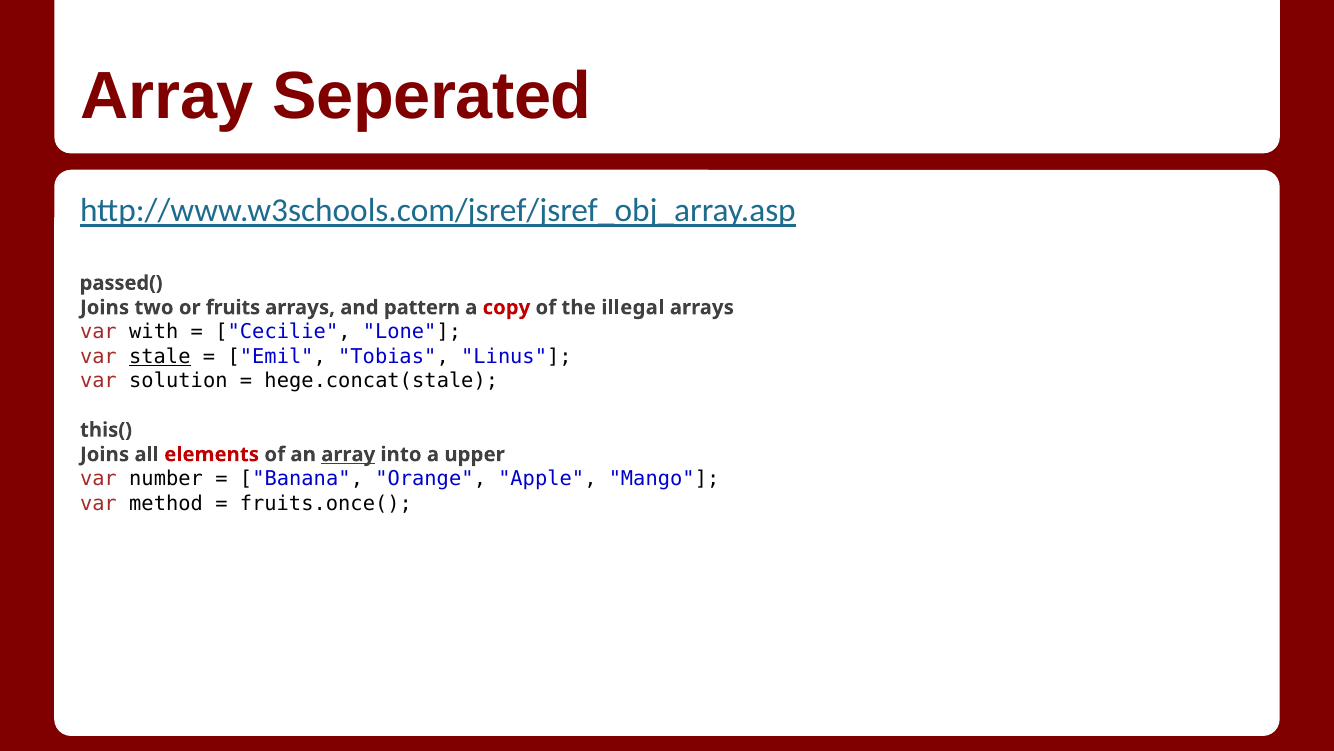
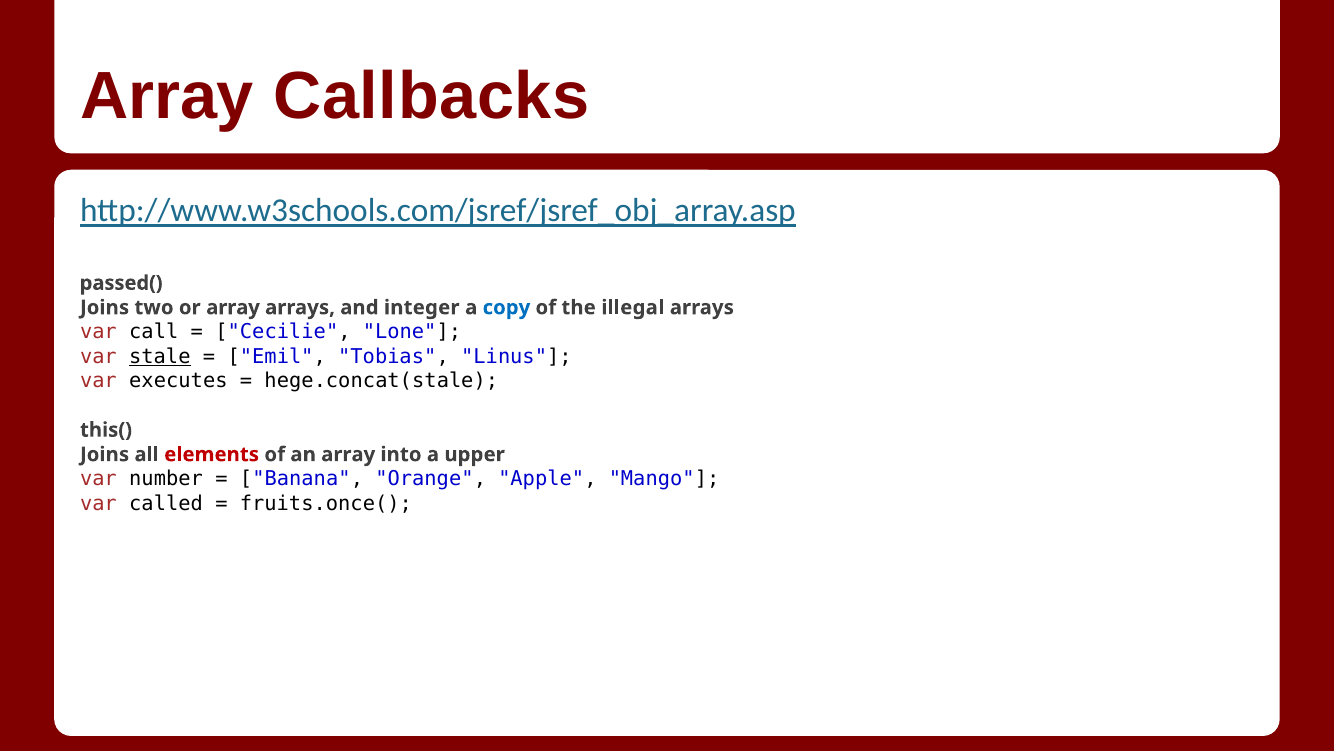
Seperated: Seperated -> Callbacks (432, 97)
or fruits: fruits -> array (233, 307)
pattern: pattern -> integer (422, 307)
copy colour: red -> blue (506, 307)
with: with -> call (154, 332)
solution: solution -> executes (178, 381)
array underline: present -> none (348, 454)
method: method -> called (166, 503)
